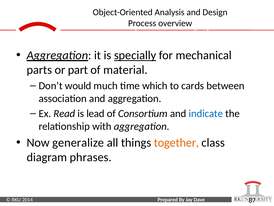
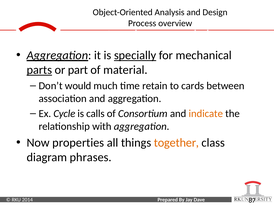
parts underline: none -> present (39, 70)
which: which -> retain (155, 86)
Read: Read -> Cycle (64, 113)
lead: lead -> calls (96, 113)
indicate colour: blue -> orange (206, 113)
generalize: generalize -> properties (78, 142)
